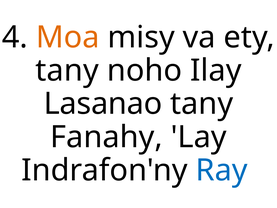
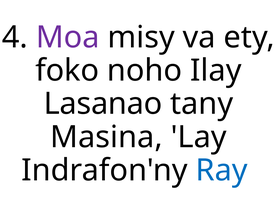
Moa colour: orange -> purple (68, 37)
tany: tany -> foko (67, 70)
Fanahy: Fanahy -> Masina (106, 137)
